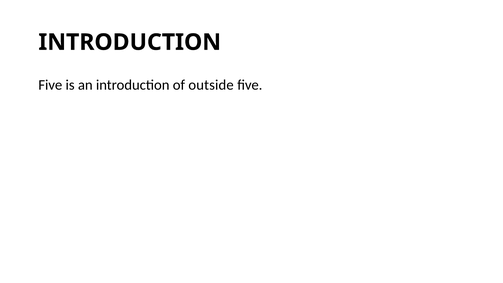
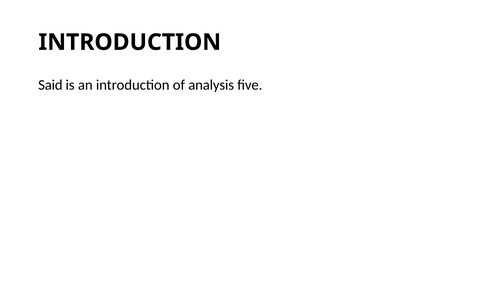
Five: Five -> Said (50, 85)
outside: outside -> analysis (211, 85)
